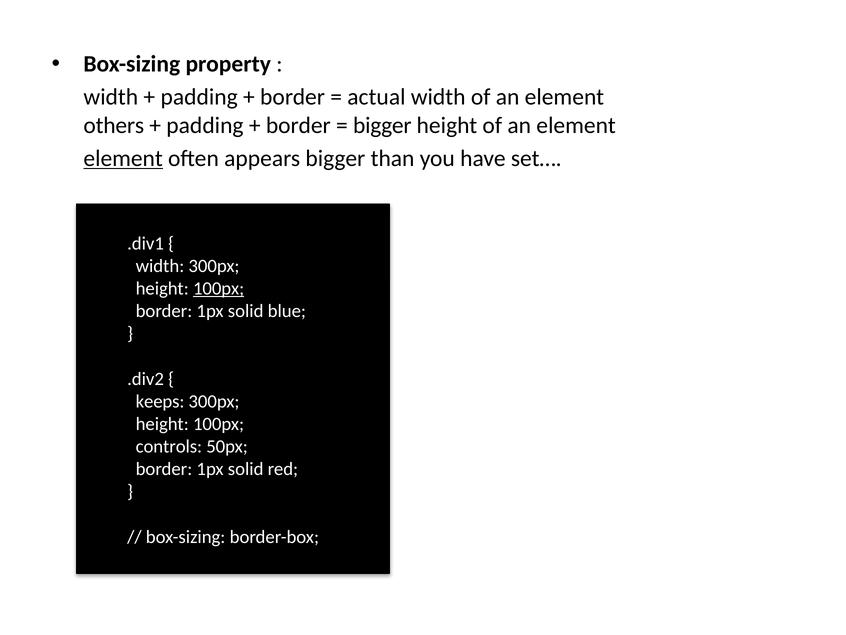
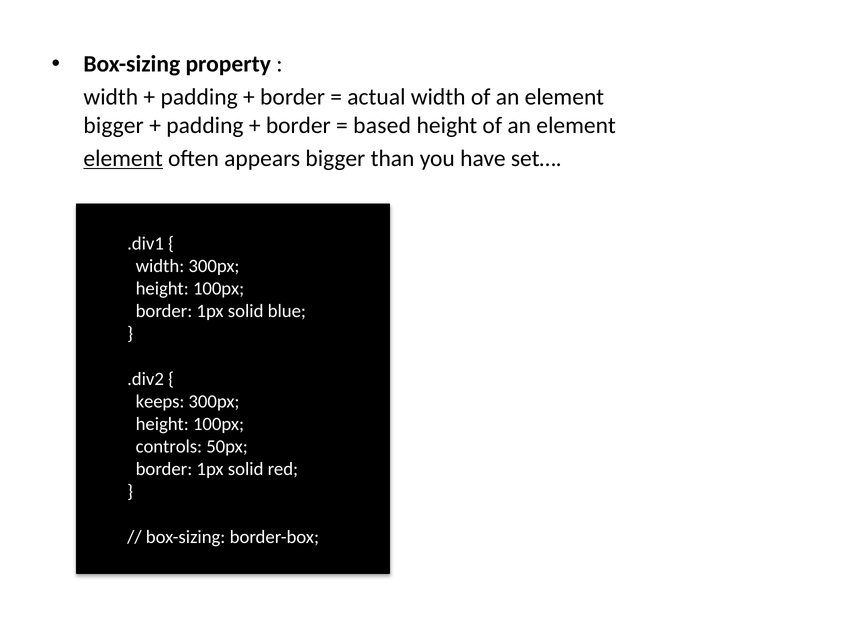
others: others -> bigger (114, 125)
bigger: bigger -> based (382, 125)
100px underline: present -> none (219, 288)
